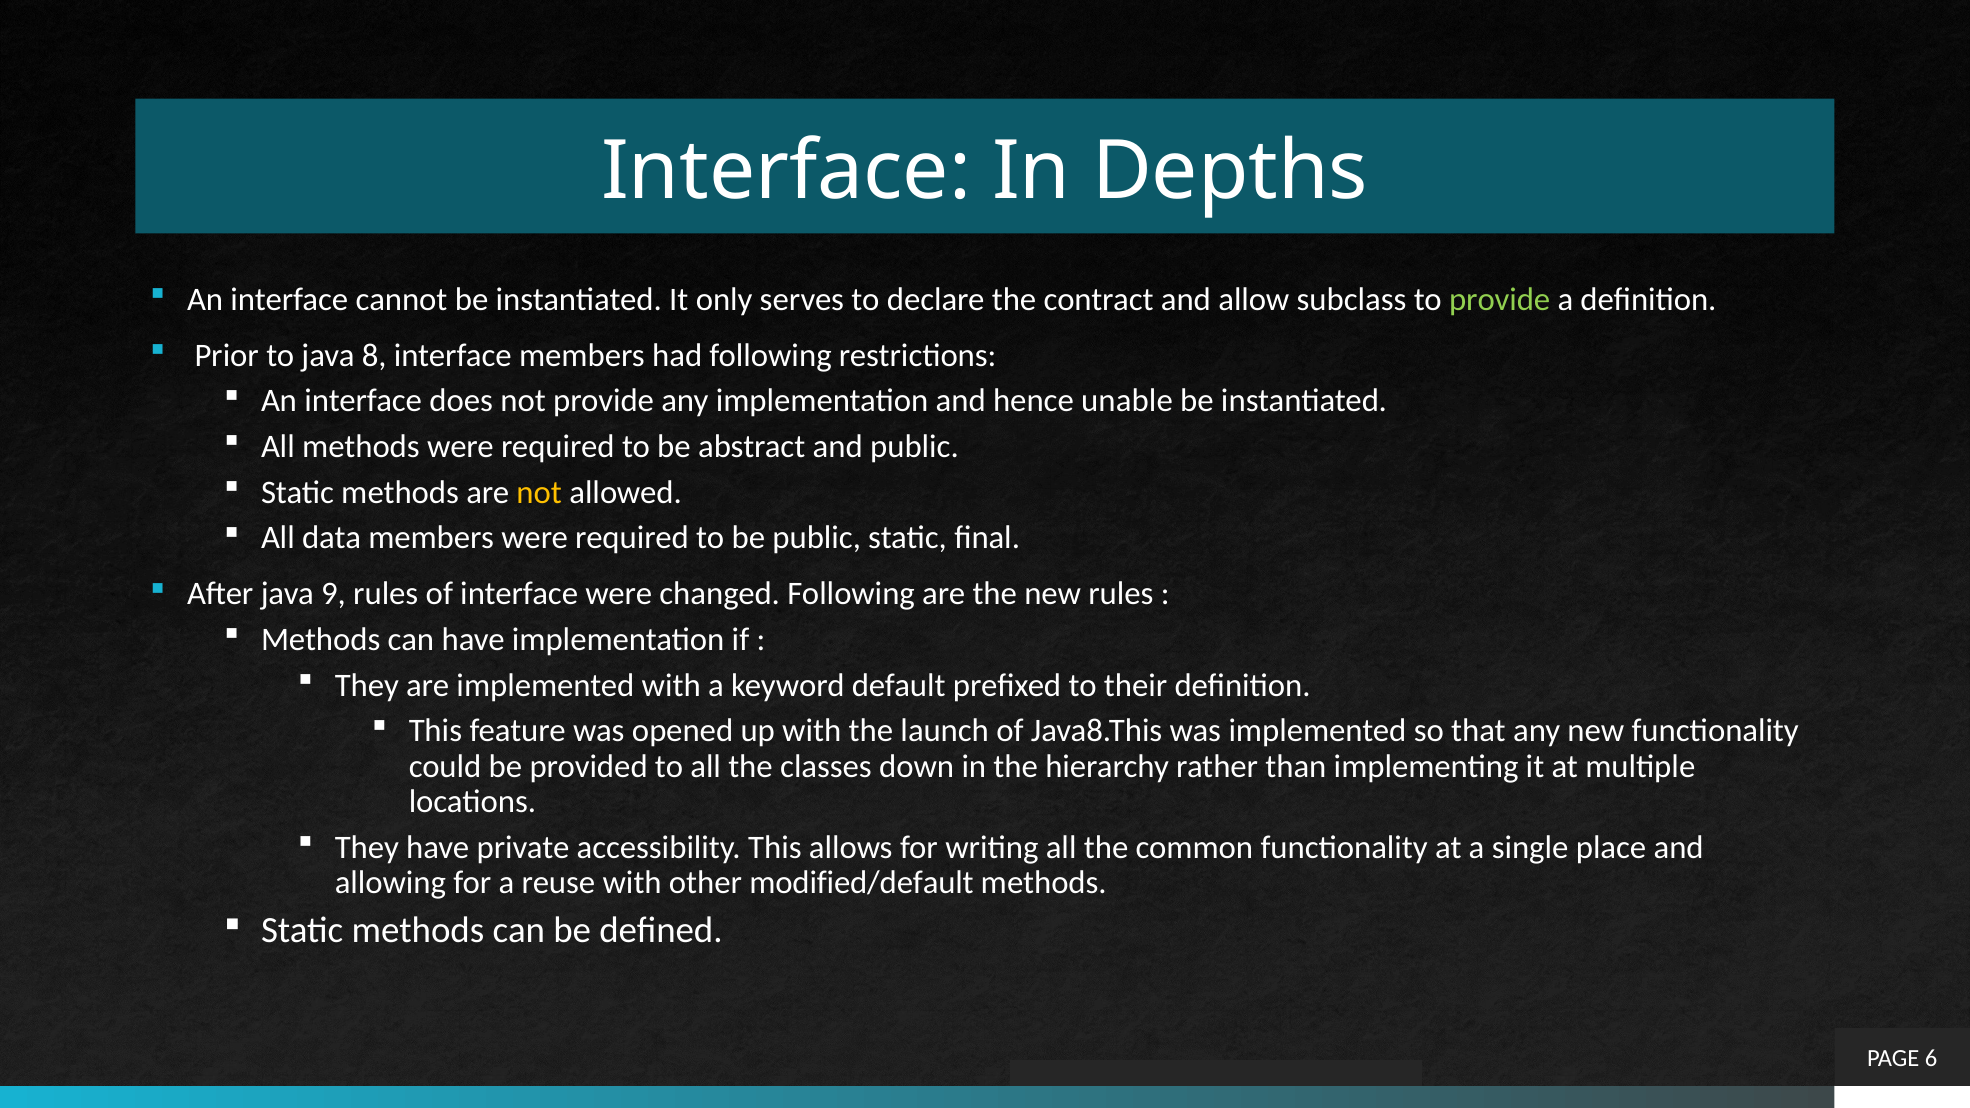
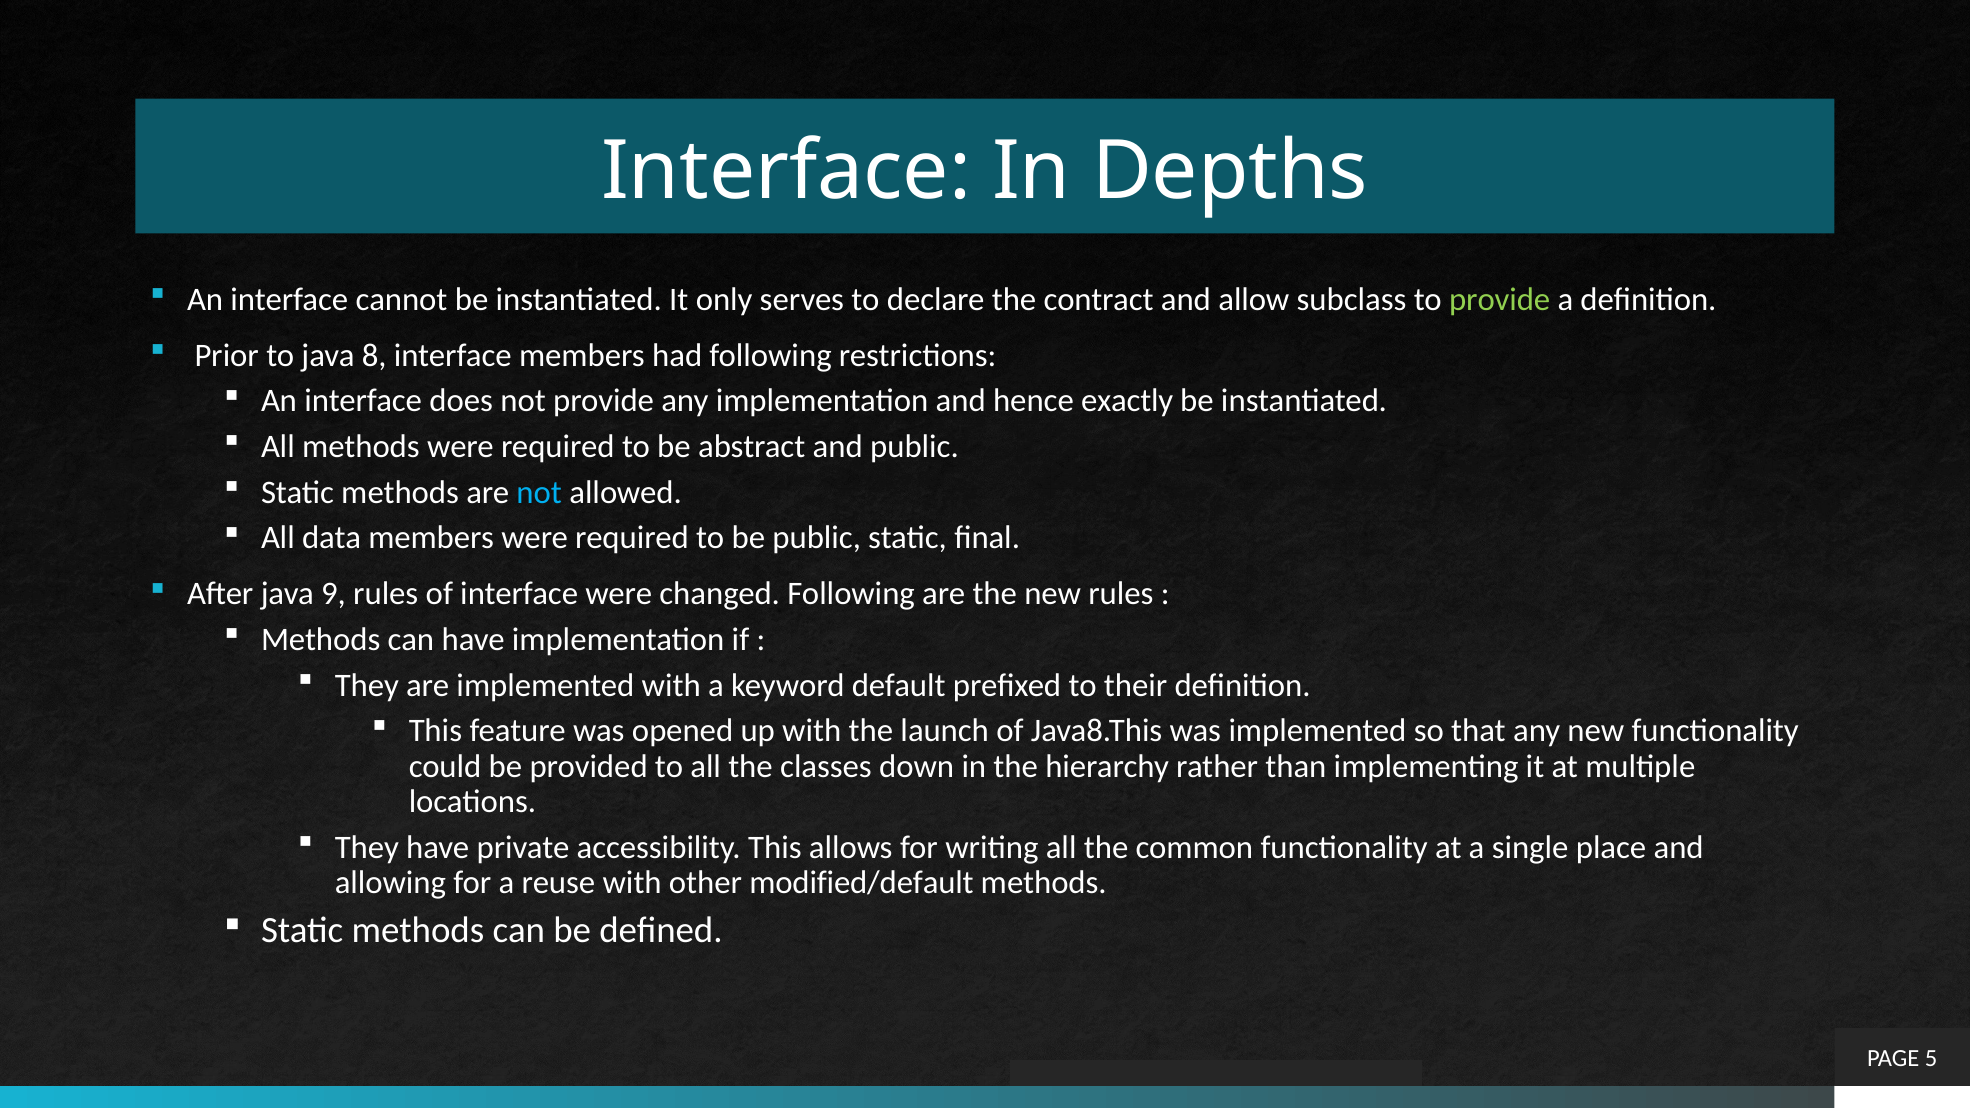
unable: unable -> exactly (1127, 401)
not colour: yellow -> light blue (539, 492)
6: 6 -> 5 (1931, 1058)
